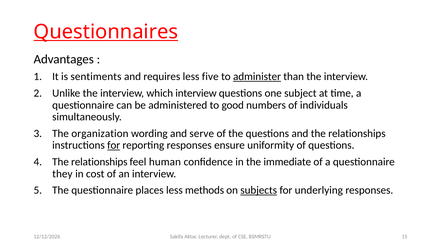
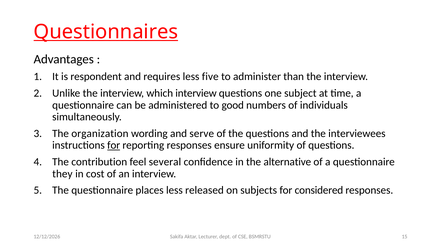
sentiments: sentiments -> respondent (96, 77)
administer underline: present -> none (257, 77)
and the relationships: relationships -> interviewees (357, 133)
relationships: relationships -> contribution (99, 162)
human: human -> several (165, 162)
immediate: immediate -> alternative (287, 162)
methods: methods -> released (204, 190)
subjects underline: present -> none (259, 190)
underlying: underlying -> considered (319, 190)
